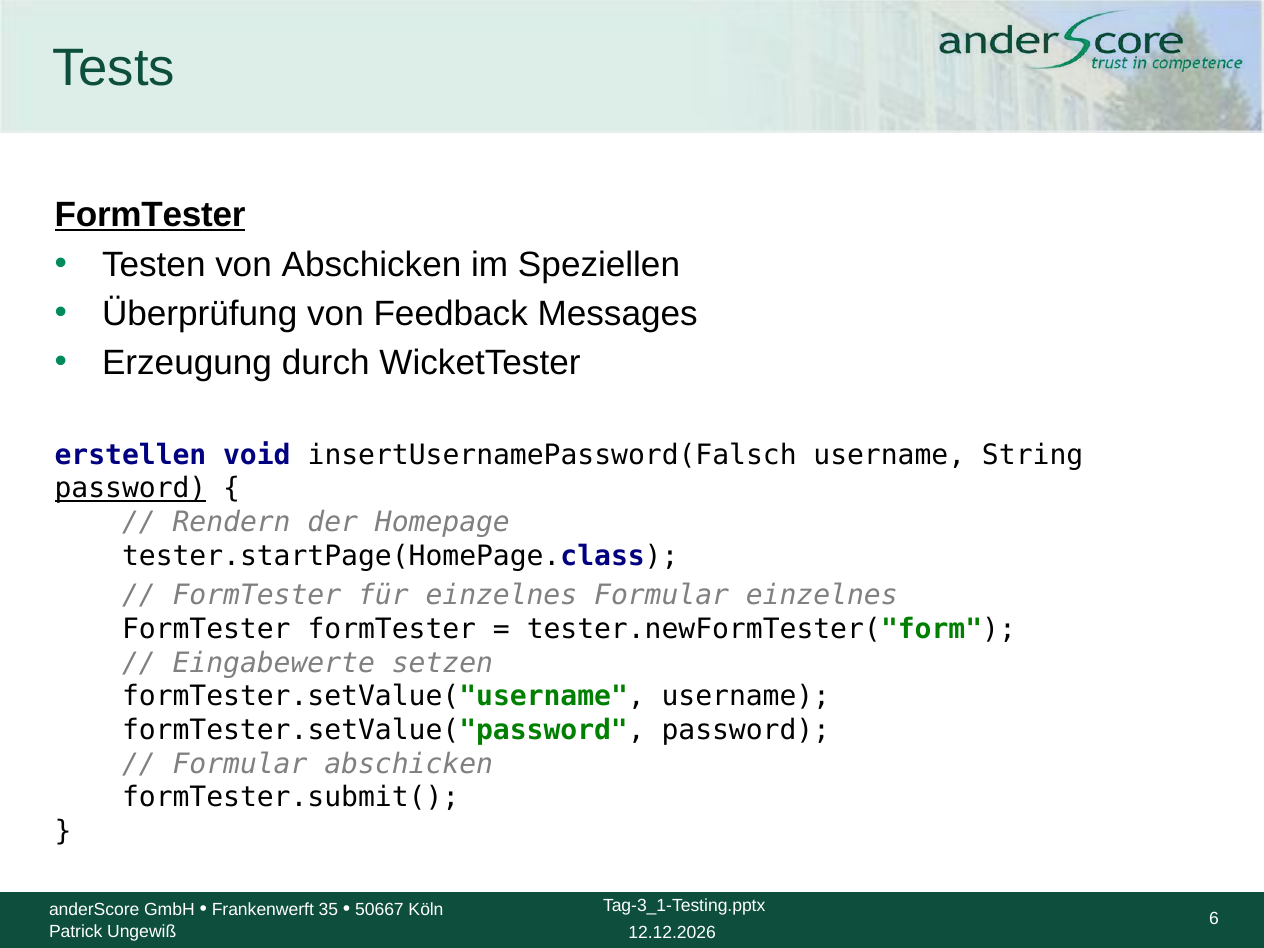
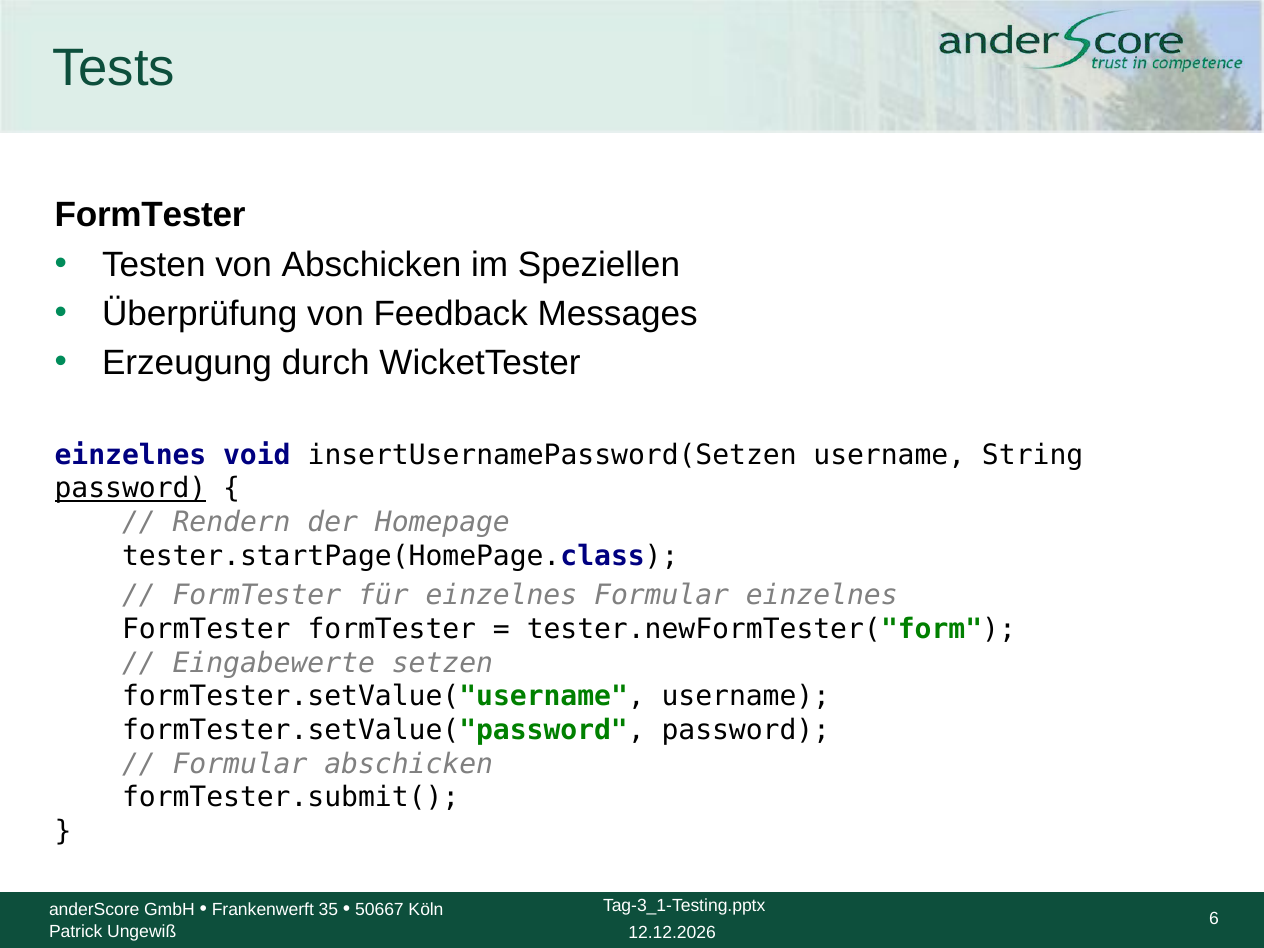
FormTester underline: present -> none (150, 215)
erstellen: erstellen -> einzelnes (130, 455)
insertUsernamePassword(Falsch: insertUsernamePassword(Falsch -> insertUsernamePassword(Setzen (552, 455)
